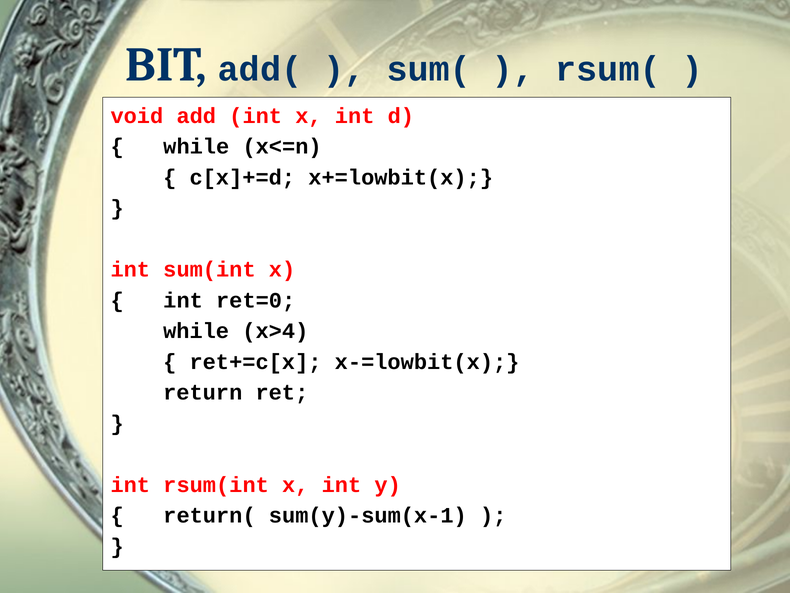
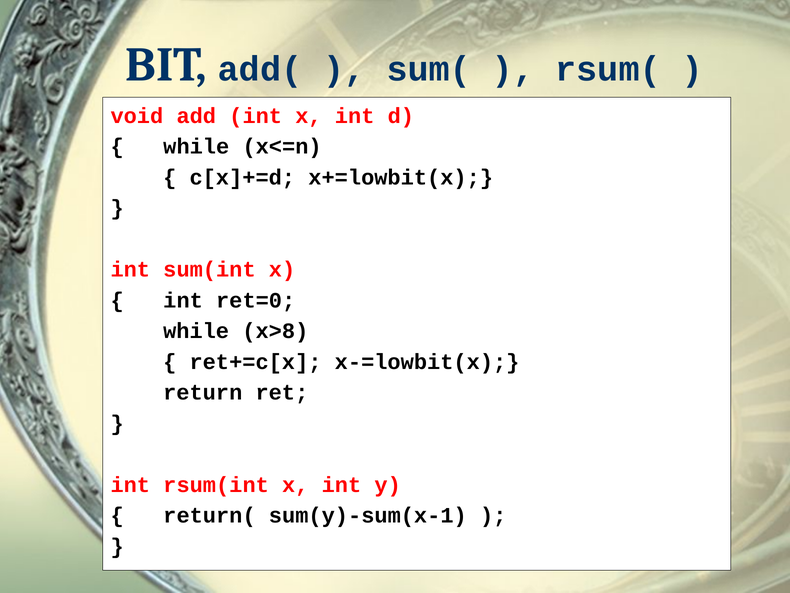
x>4: x>4 -> x>8 (275, 331)
